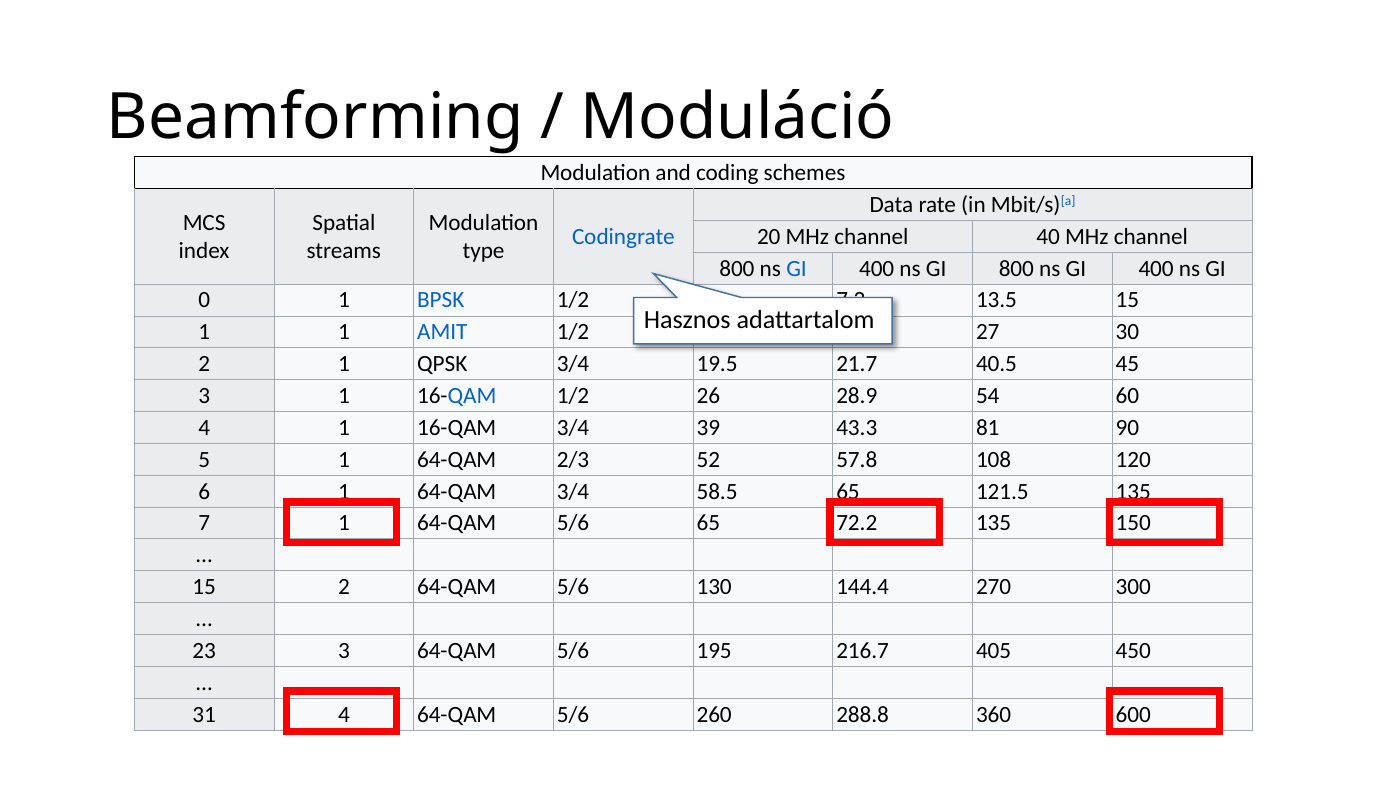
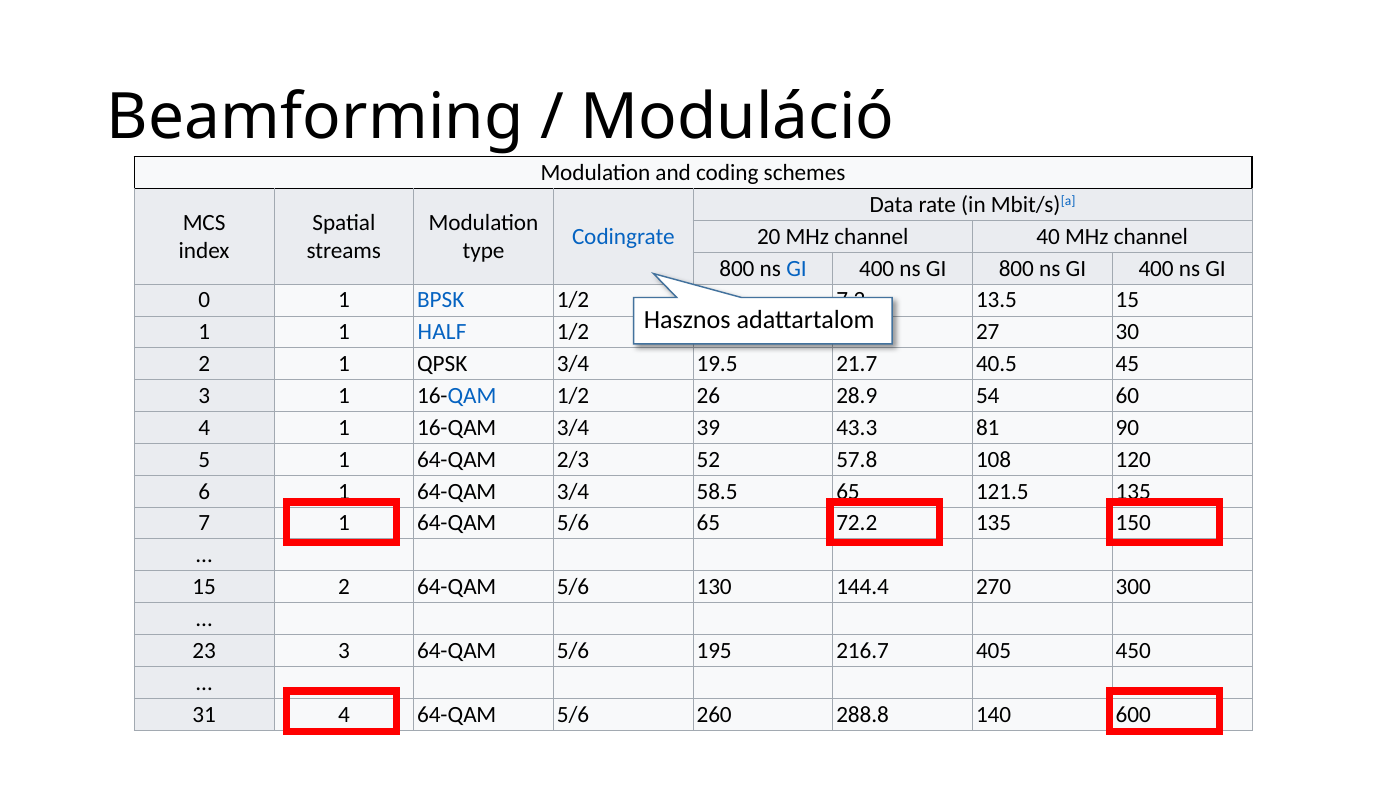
AMIT: AMIT -> HALF (442, 332)
360: 360 -> 140 (994, 714)
